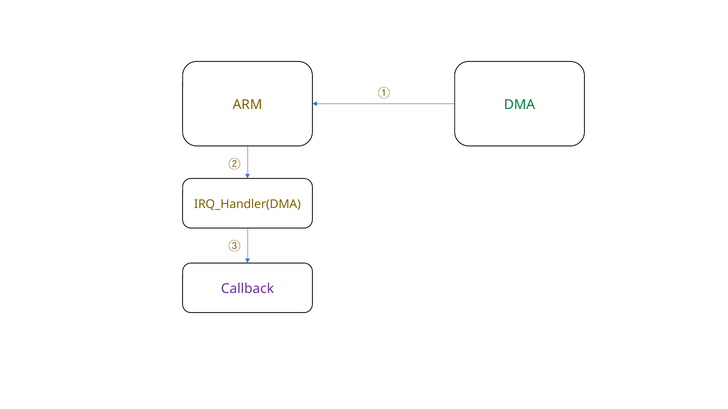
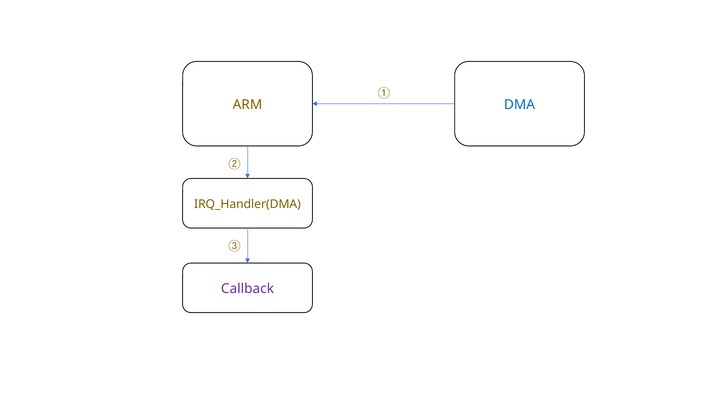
DMA colour: green -> blue (520, 105)
